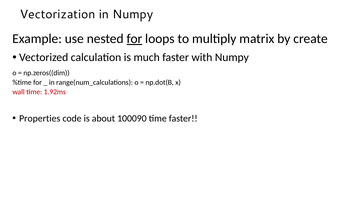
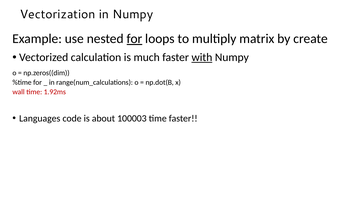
with underline: none -> present (202, 57)
Properties: Properties -> Languages (40, 118)
100090: 100090 -> 100003 (132, 118)
